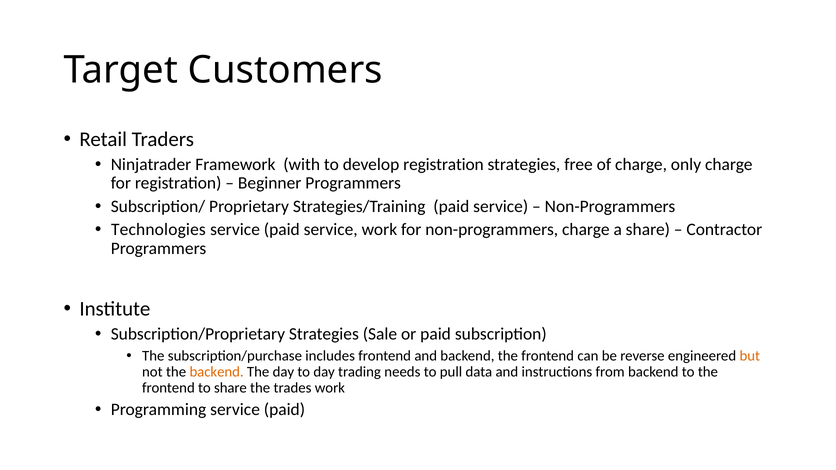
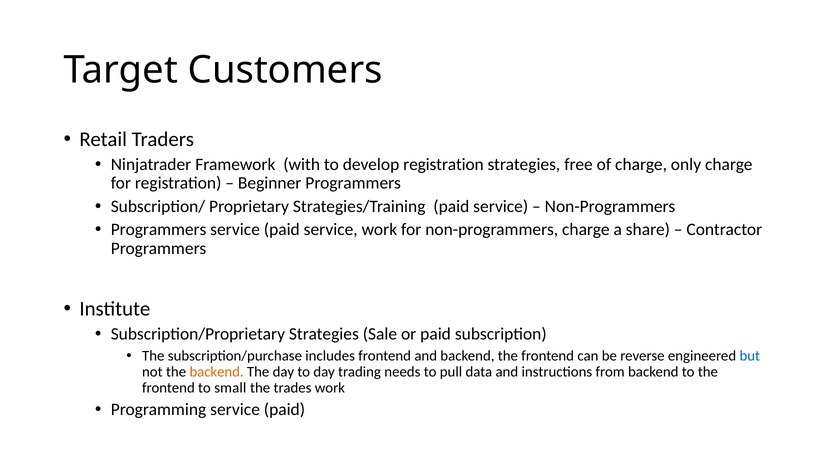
Technologies: Technologies -> Programmers (159, 230)
but colour: orange -> blue (750, 356)
to share: share -> small (230, 388)
